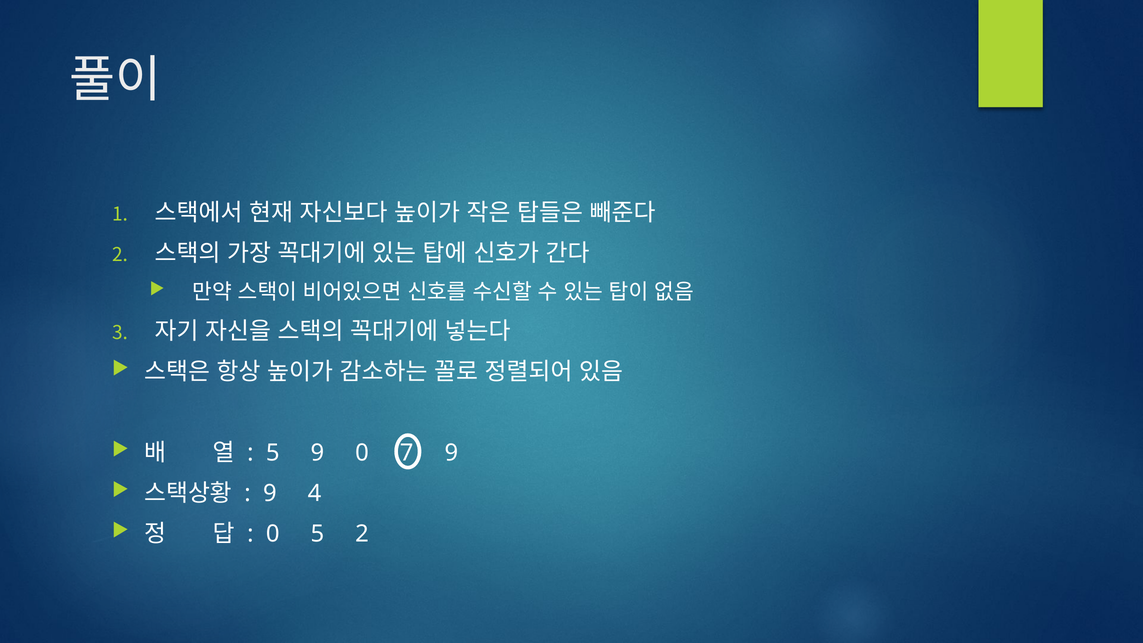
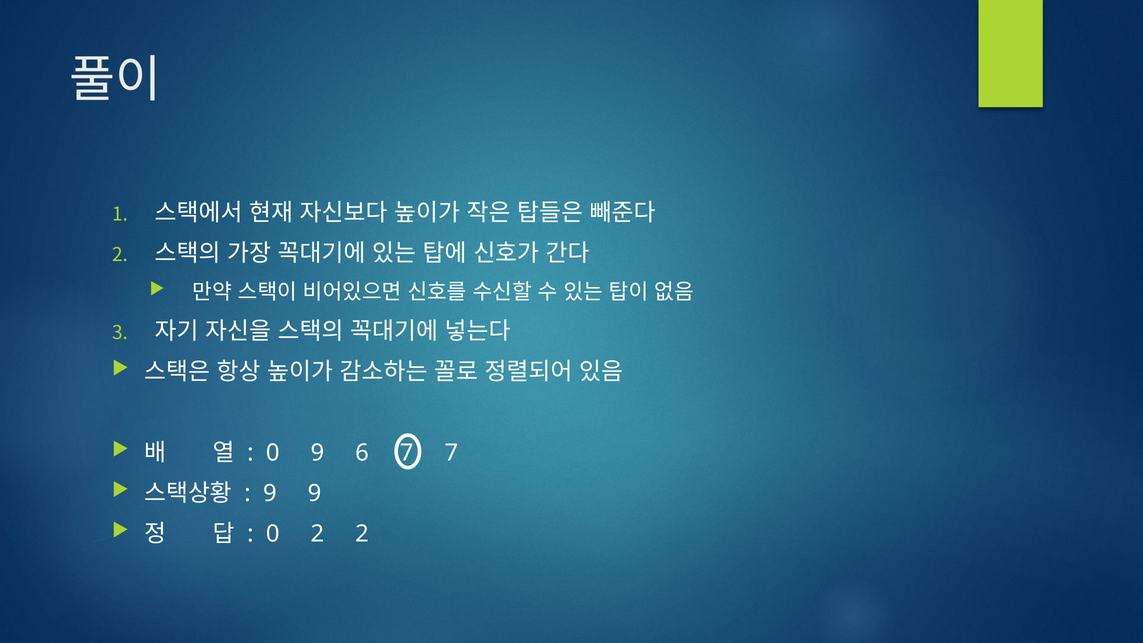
5: 5 -> 0 (273, 453)
9 0: 0 -> 6 (362, 453)
9: 9 -> 7 (451, 453)
9 4: 4 -> 9 (315, 493)
0 5: 5 -> 2 (317, 534)
